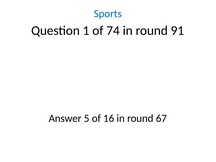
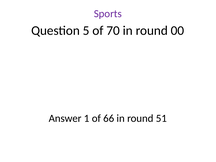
Sports colour: blue -> purple (108, 14)
1: 1 -> 5 (86, 31)
74: 74 -> 70 (113, 31)
91: 91 -> 00 (177, 31)
5: 5 -> 1 (87, 118)
16: 16 -> 66 (109, 118)
67: 67 -> 51 (161, 118)
